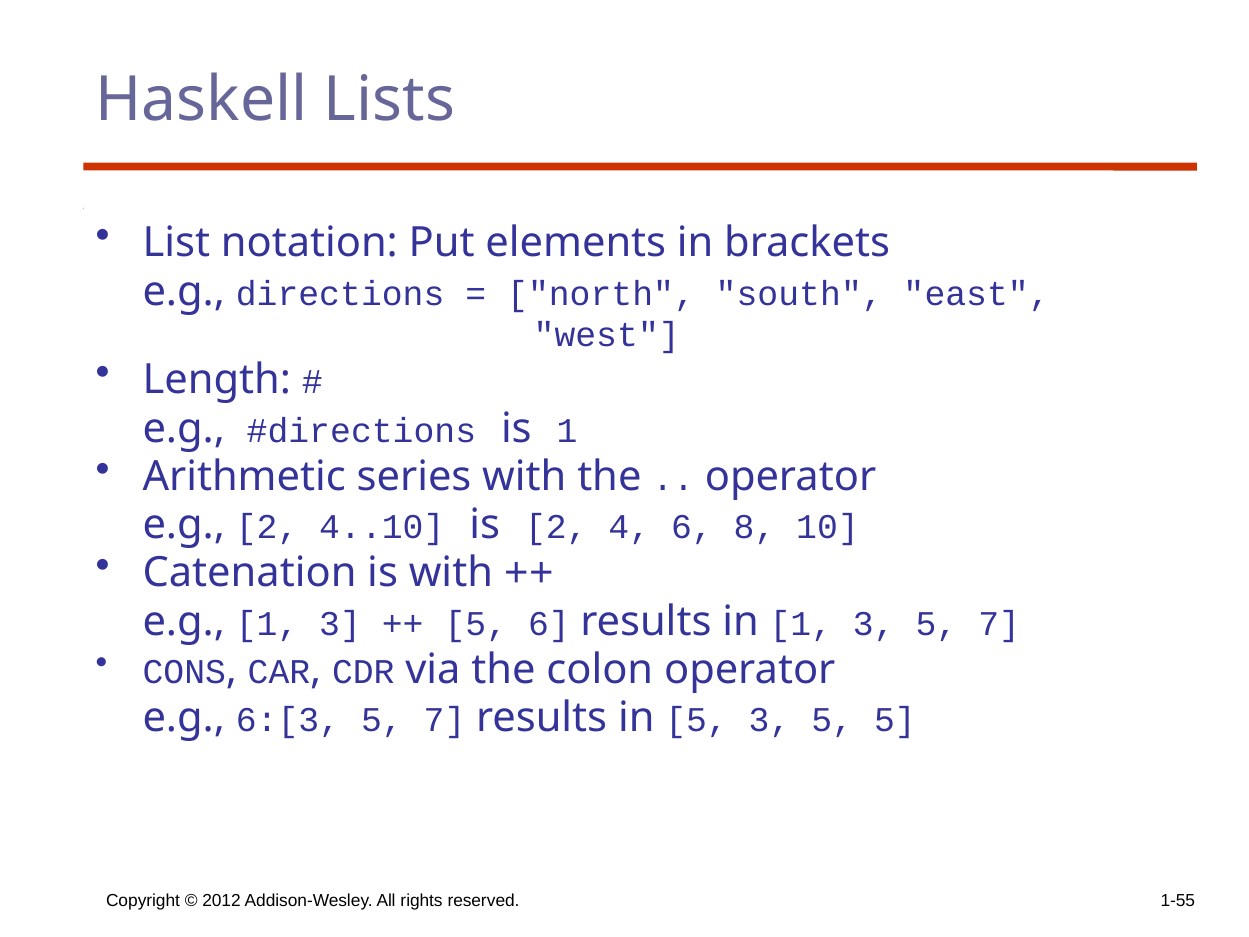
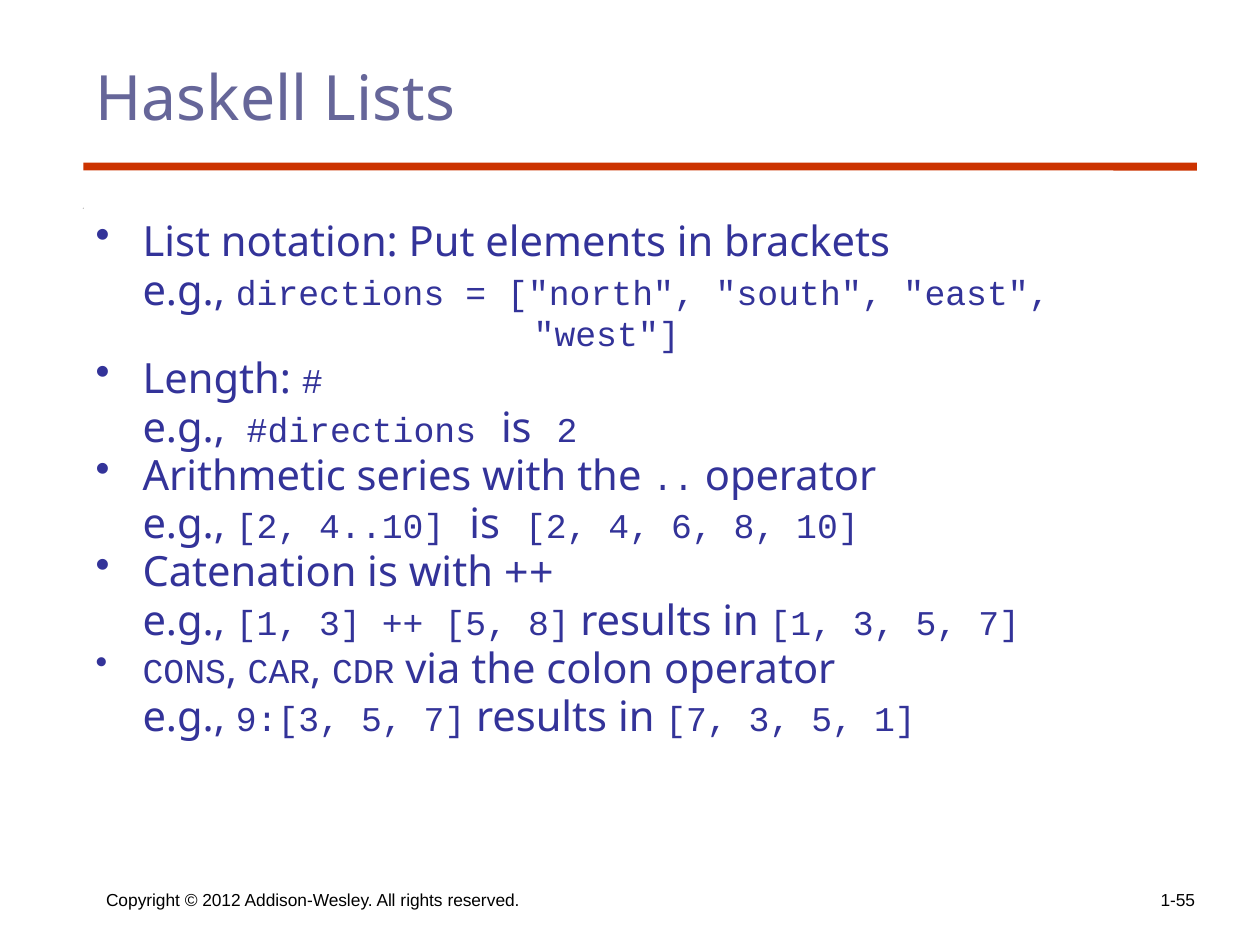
1: 1 -> 2 (567, 430)
5 6: 6 -> 8 (549, 624)
6:[3: 6:[3 -> 9:[3 (288, 720)
in 5: 5 -> 7 (697, 720)
5 5: 5 -> 1 (895, 720)
